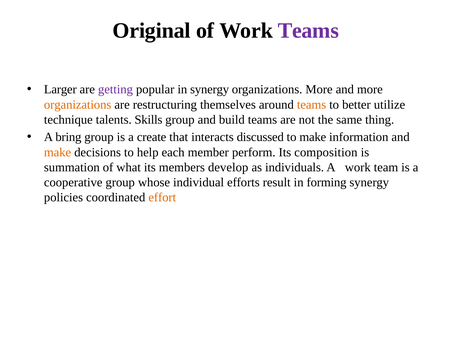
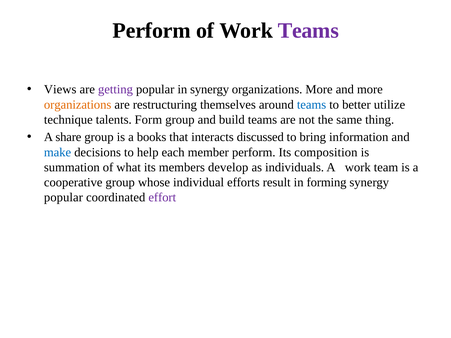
Original: Original -> Perform (152, 30)
Larger: Larger -> Views (60, 90)
teams colour: orange -> blue (312, 105)
Skills: Skills -> Form (148, 120)
bring: bring -> share (68, 137)
create: create -> books (152, 137)
to make: make -> bring (313, 137)
make colour: orange -> blue (58, 152)
policies: policies -> popular (63, 197)
effort colour: orange -> purple (162, 197)
